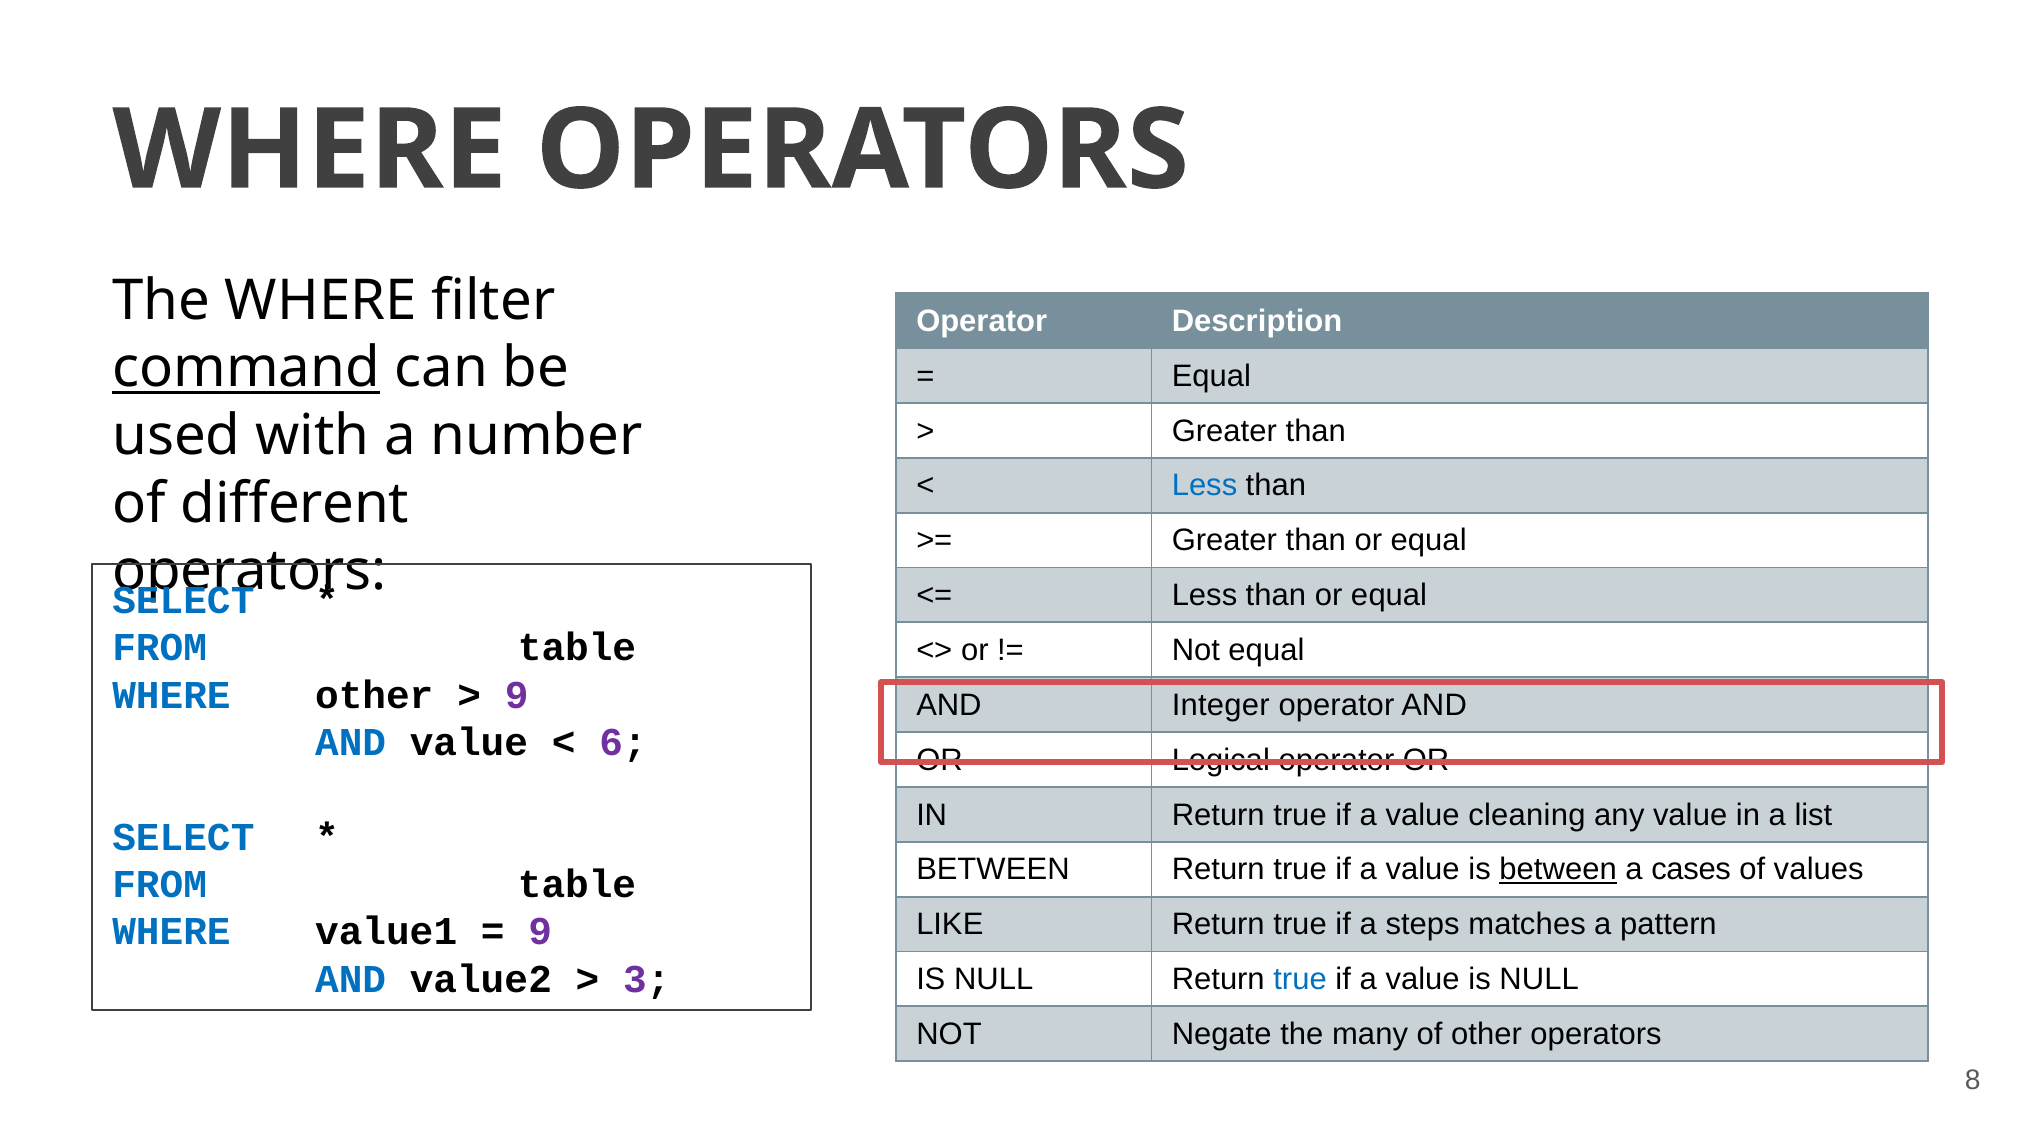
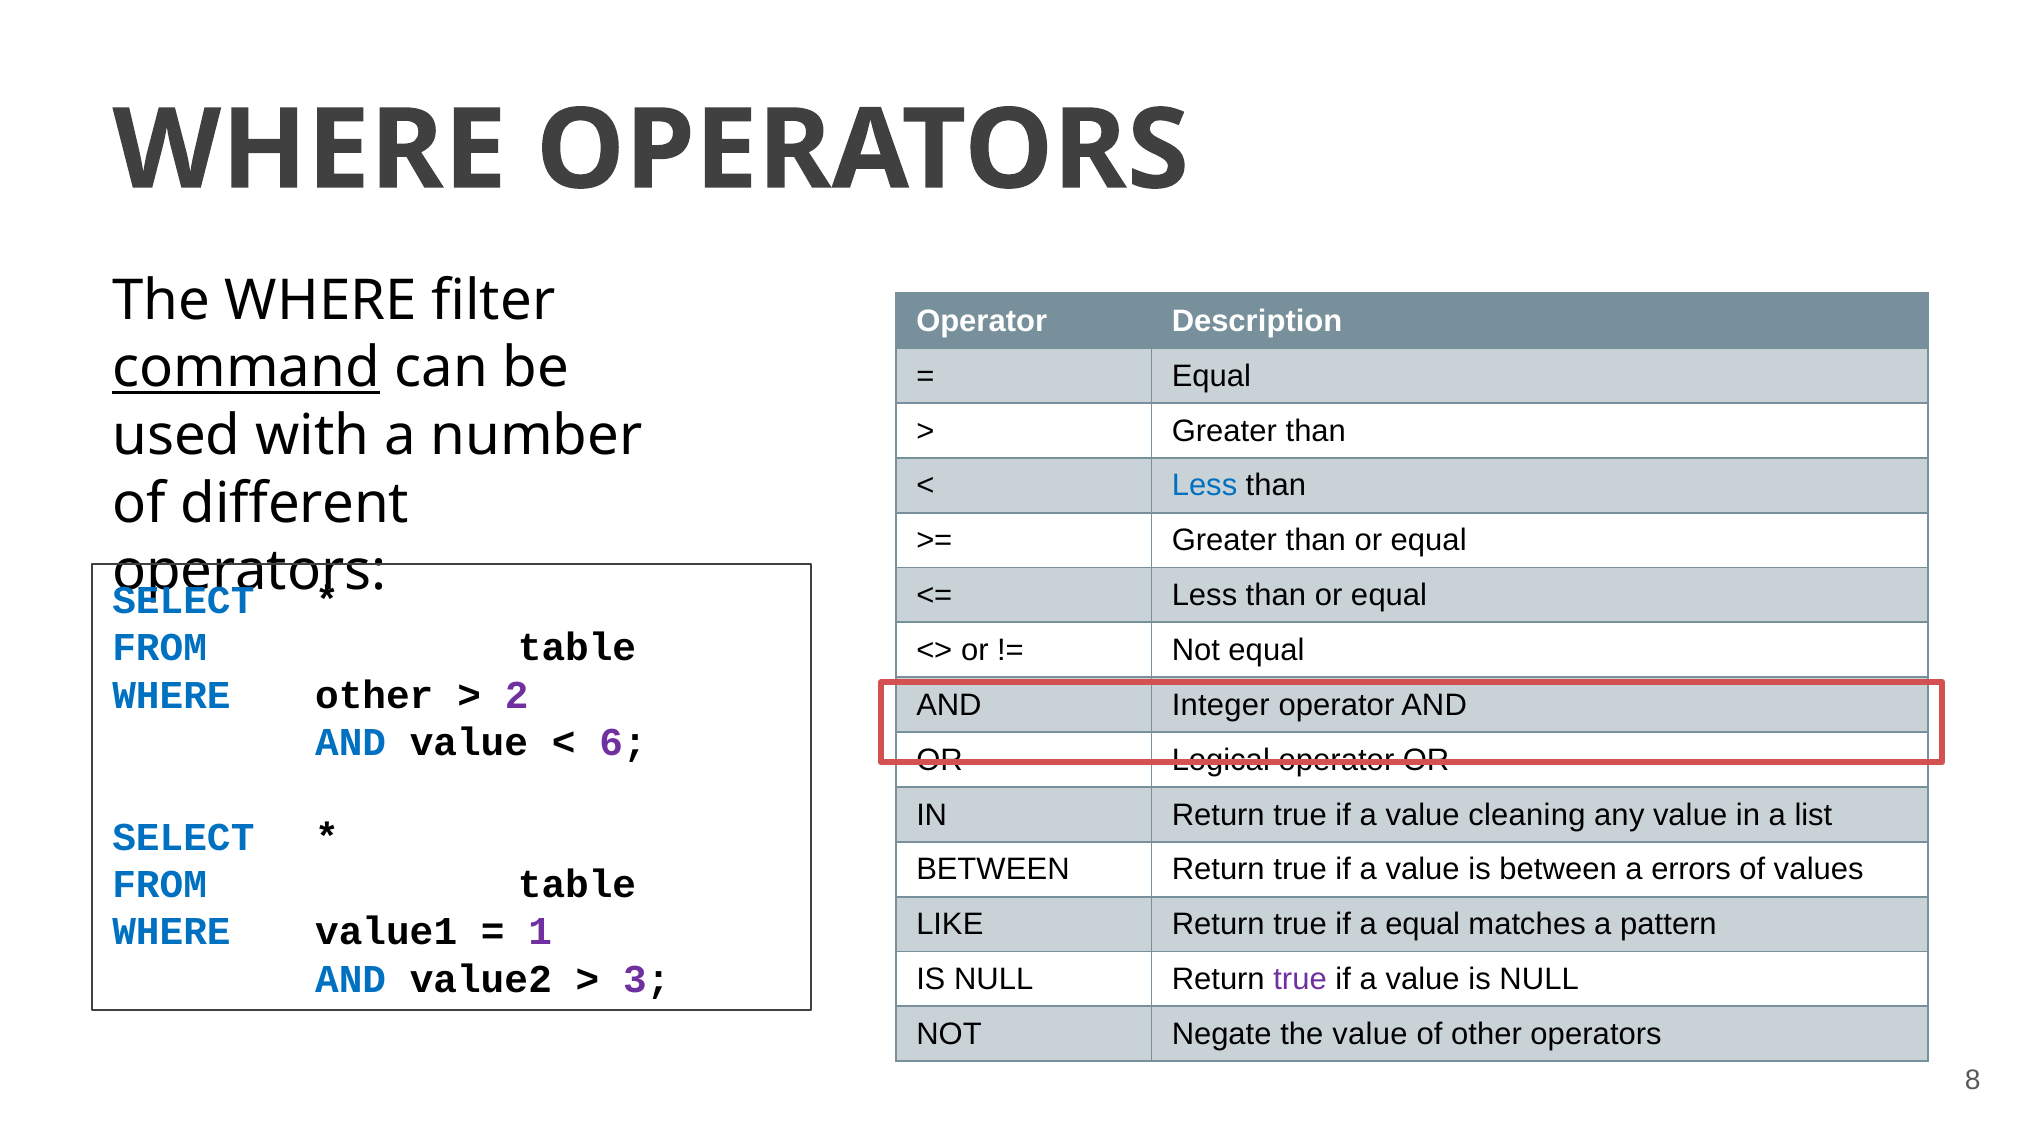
9: 9 -> 2 (517, 695)
between underline: present -> none (1558, 870)
cases: cases -> errors (1691, 870)
a steps: steps -> equal (1423, 924)
9: 9 -> 1 (540, 932)
true colour: blue -> purple (1300, 979)
the many: many -> value (1370, 1034)
